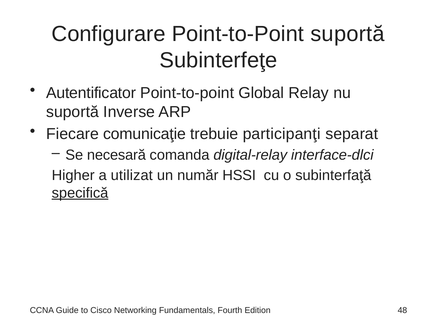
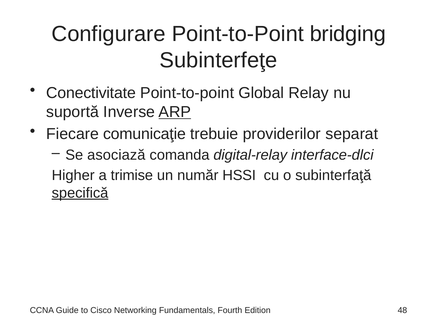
Point-to-Point suportă: suportă -> bridging (348, 34)
Autentificator: Autentificator -> Conectivitate (91, 93)
ARP underline: none -> present (175, 112)
participanţi: participanţi -> providerilor (282, 134)
necesară: necesară -> asociază (116, 155)
utilizat: utilizat -> trimise (132, 175)
